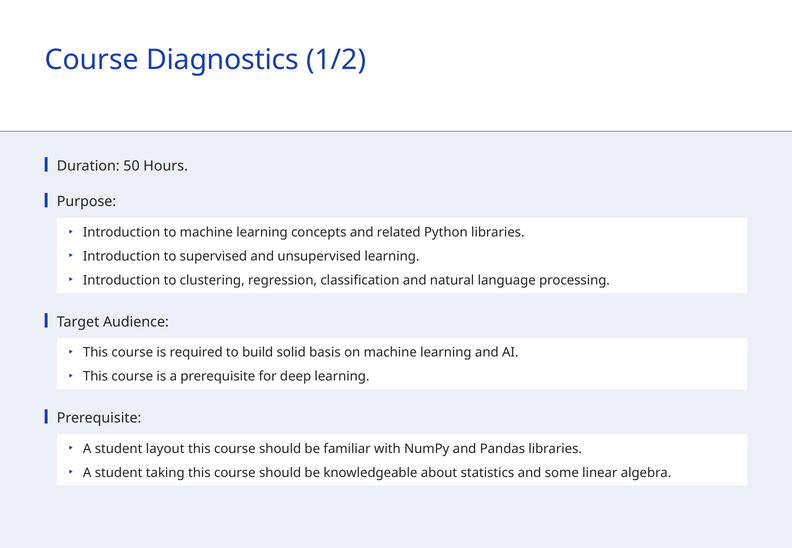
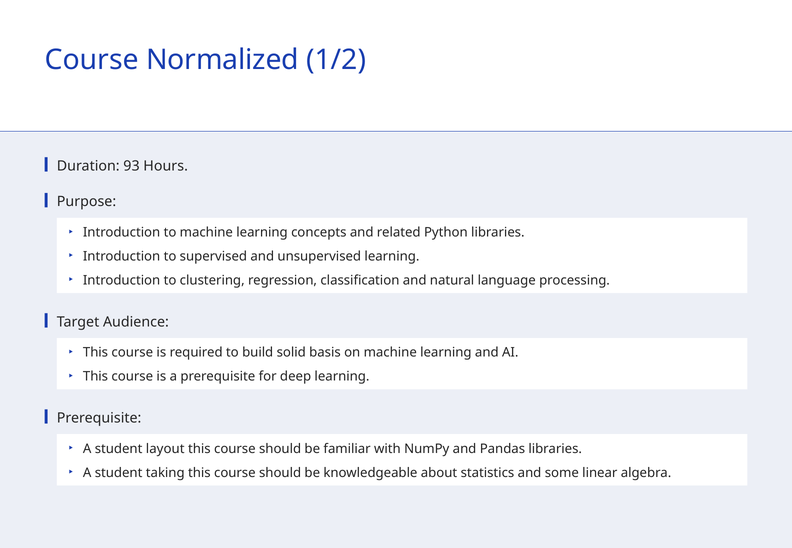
Diagnostics: Diagnostics -> Normalized (223, 60)
50: 50 -> 93 (132, 166)
